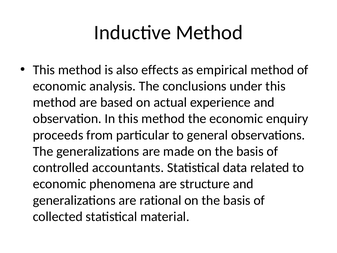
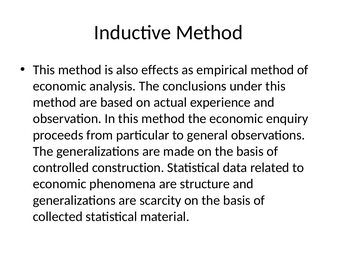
accountants: accountants -> construction (128, 168)
rational: rational -> scarcity (160, 200)
